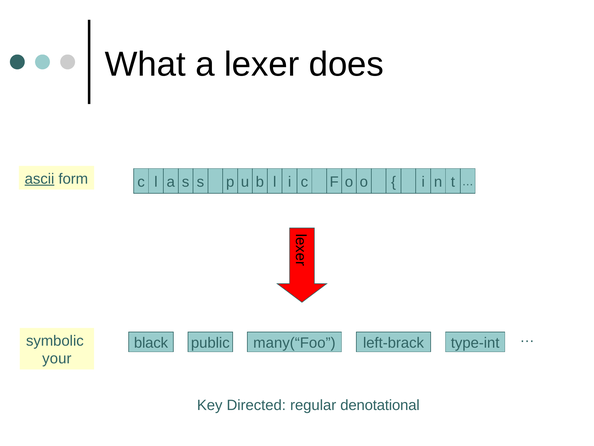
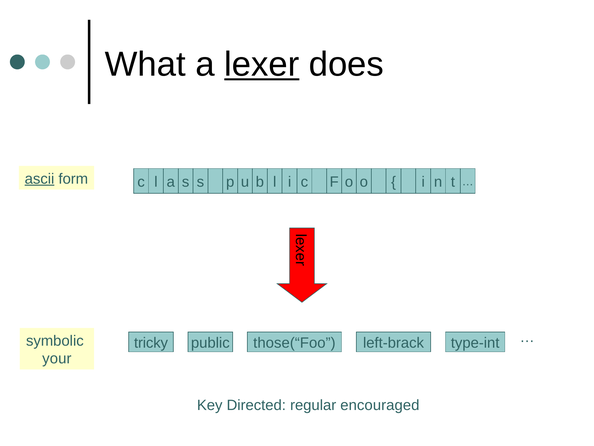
lexer underline: none -> present (262, 64)
black: black -> tricky (151, 343)
many(“Foo: many(“Foo -> those(“Foo (294, 343)
denotational: denotational -> encouraged (380, 405)
